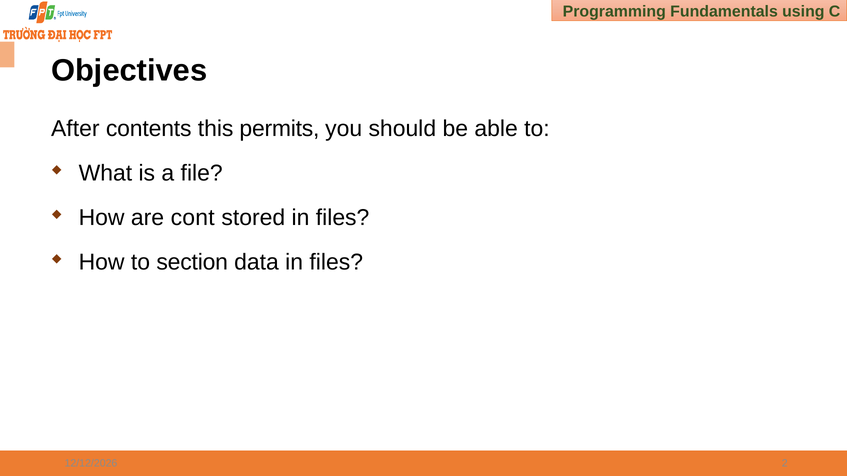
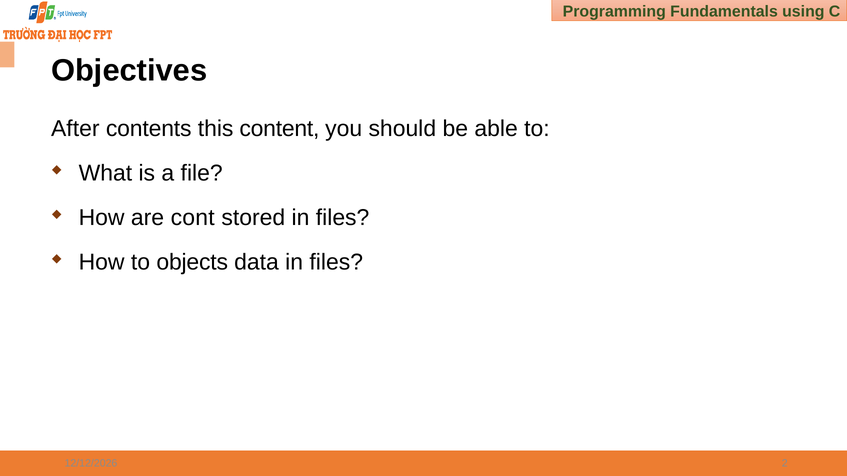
permits: permits -> content (279, 129)
section: section -> objects (192, 263)
